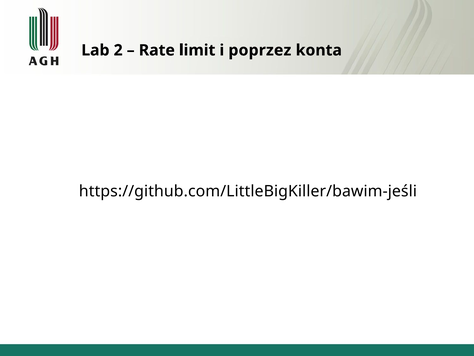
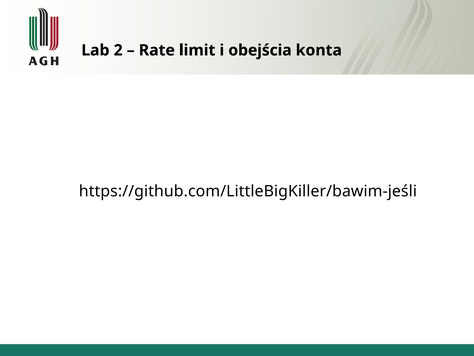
poprzez: poprzez -> obejścia (260, 50)
